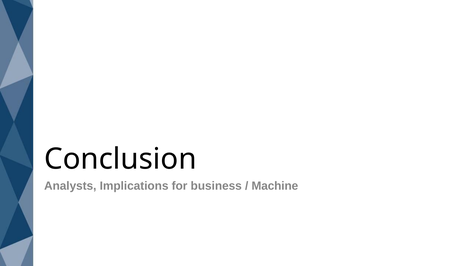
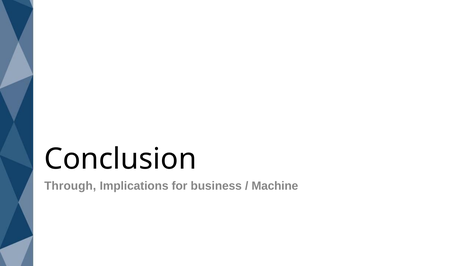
Analysts: Analysts -> Through (70, 186)
